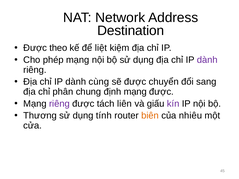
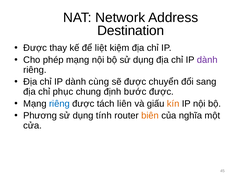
theo: theo -> thay (58, 48)
phân: phân -> phục (63, 92)
định mạng: mạng -> bước (135, 92)
riêng colour: purple -> blue (59, 104)
kín colour: purple -> orange (173, 104)
Thương: Thương -> Phương (40, 116)
nhiêu: nhiêu -> nghĩa (191, 116)
